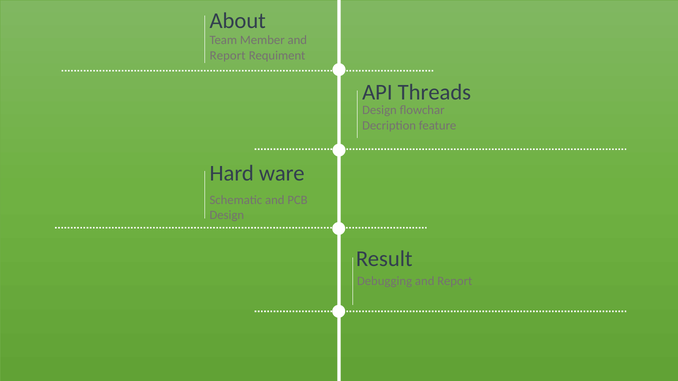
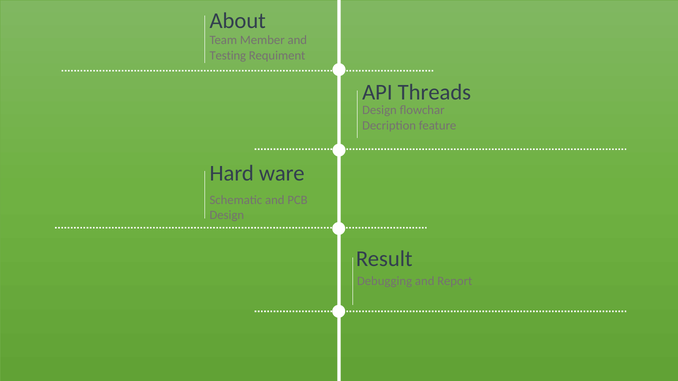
Report: Report -> Testing (228, 56)
